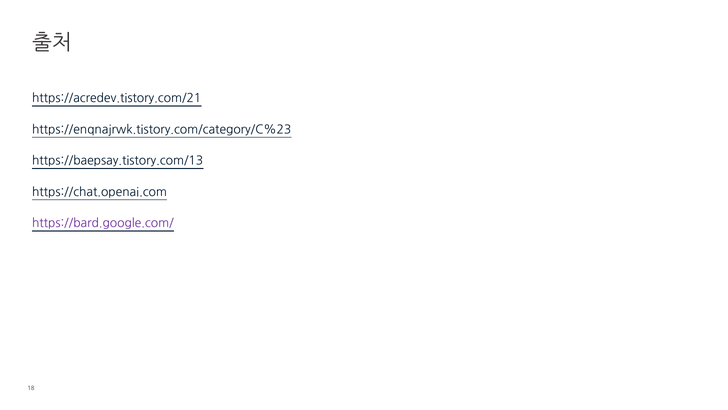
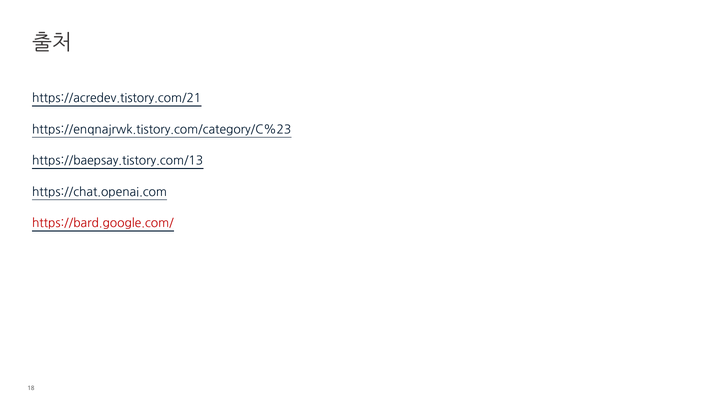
https://bard.google.com/ colour: purple -> red (103, 223)
